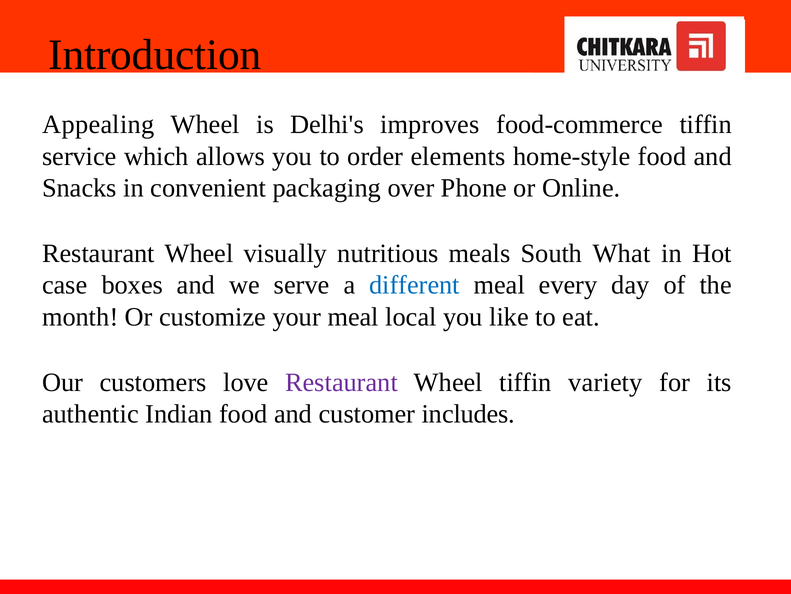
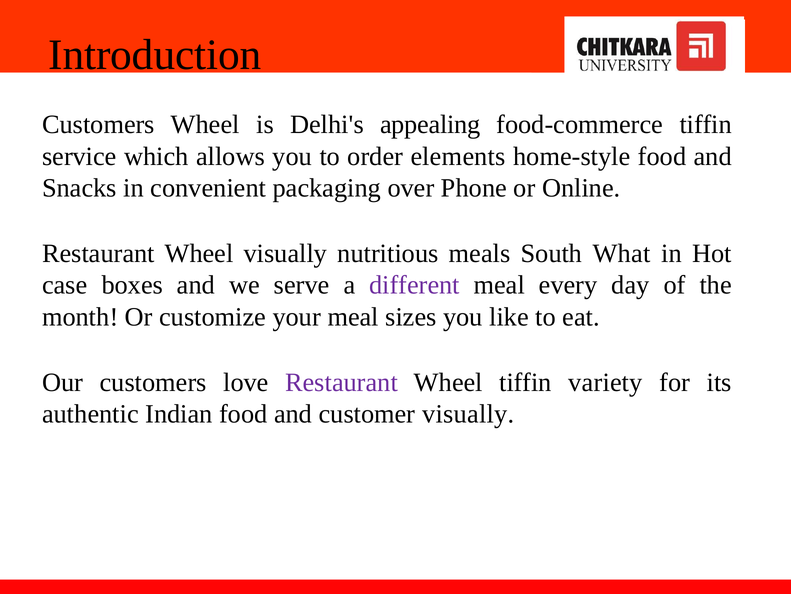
Appealing: Appealing -> Customers (98, 124)
improves: improves -> appealing (430, 124)
different colour: blue -> purple (414, 285)
local: local -> sizes (411, 317)
customer includes: includes -> visually (468, 414)
